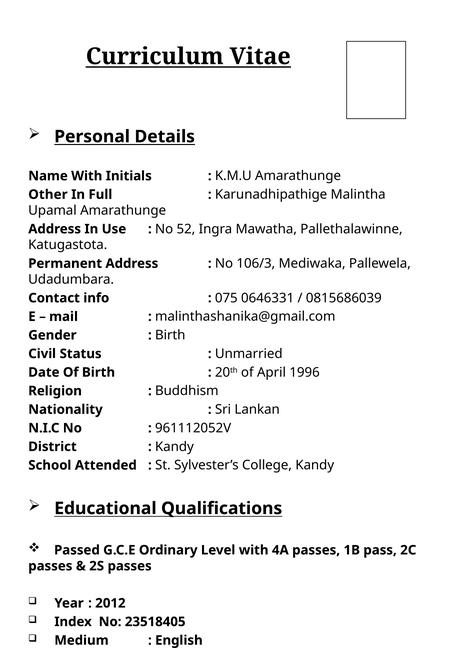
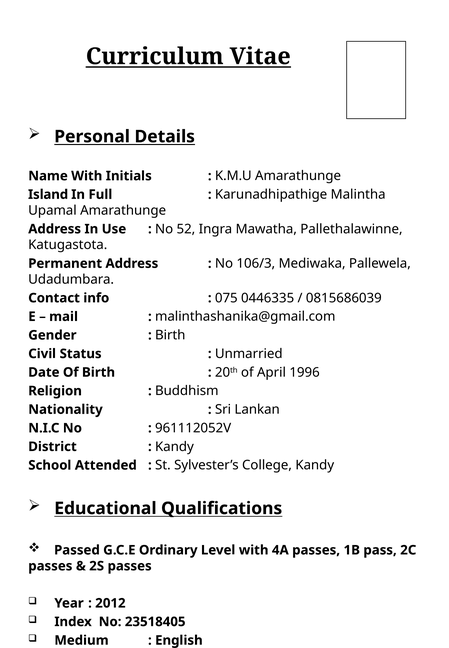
Other: Other -> Island (48, 195)
0646331: 0646331 -> 0446335 (268, 298)
